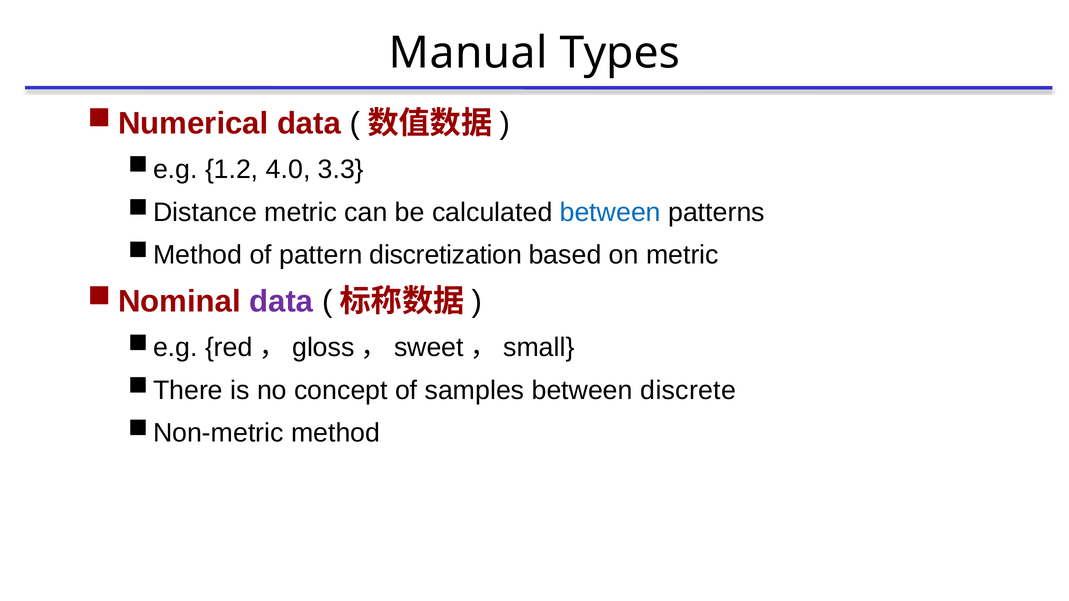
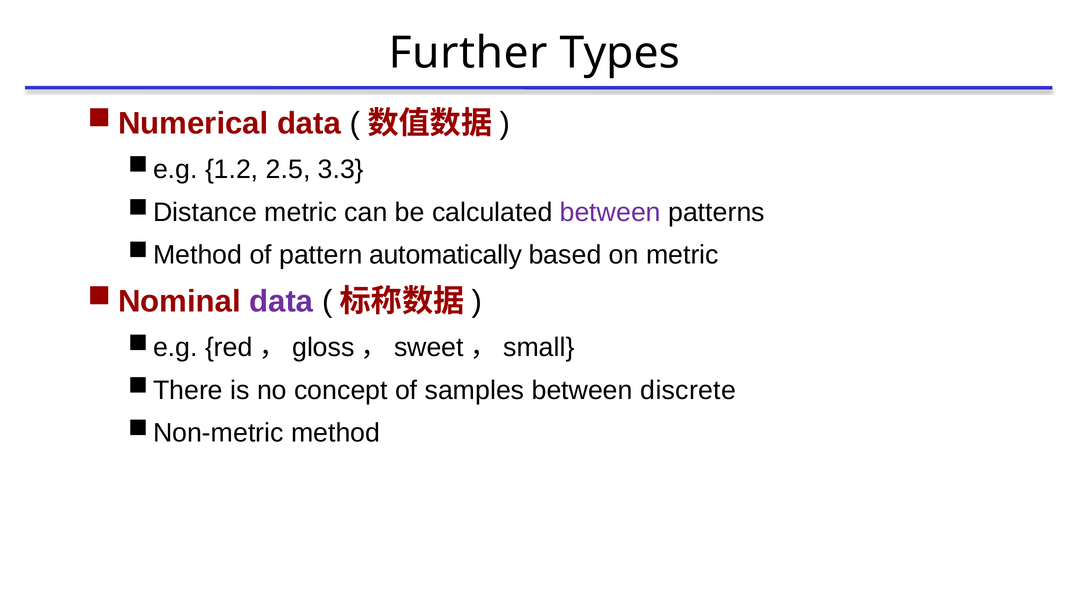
Manual: Manual -> Further (468, 53)
4.0: 4.0 -> 2.5 (288, 170)
between colour: blue -> purple (610, 212)
discretization: discretization -> automatically (446, 255)
